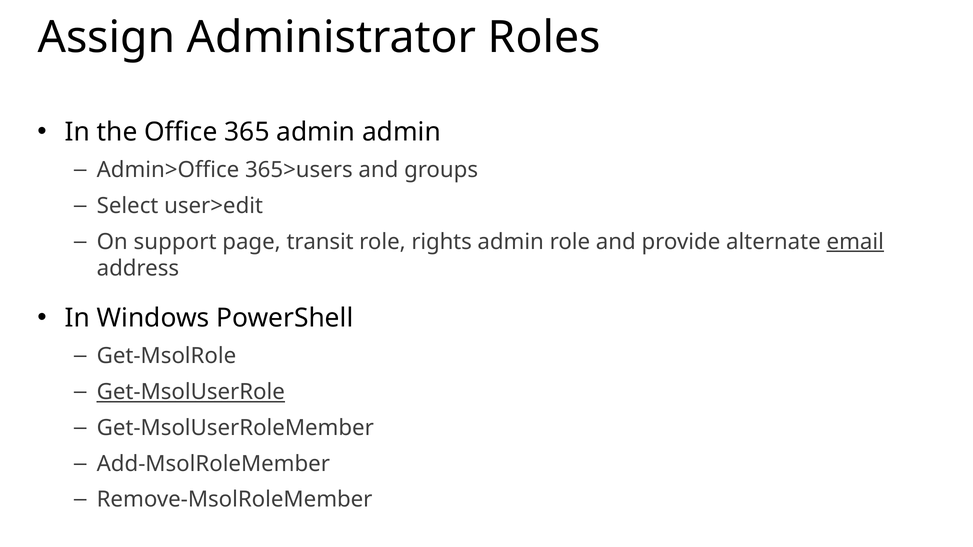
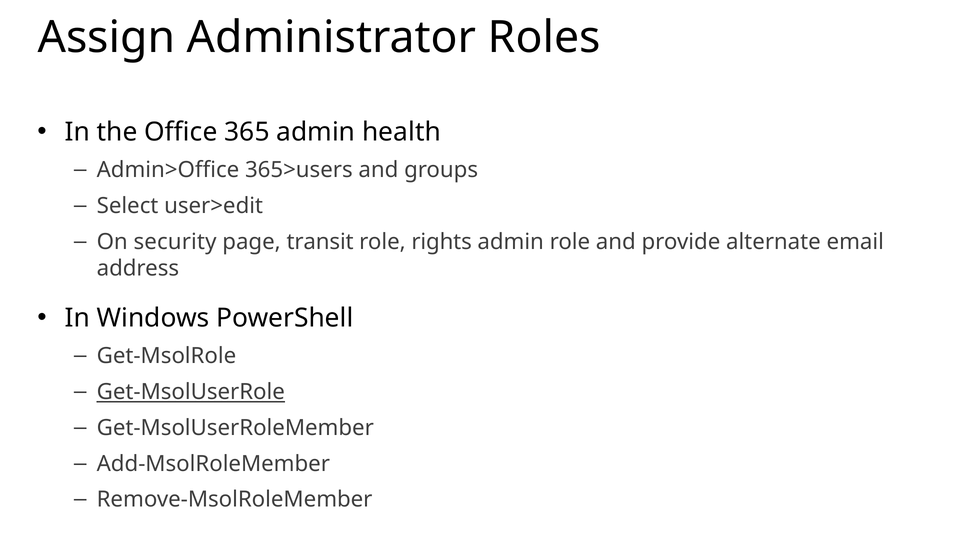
admin admin: admin -> health (402, 132)
support: support -> security (175, 242)
email underline: present -> none (855, 242)
